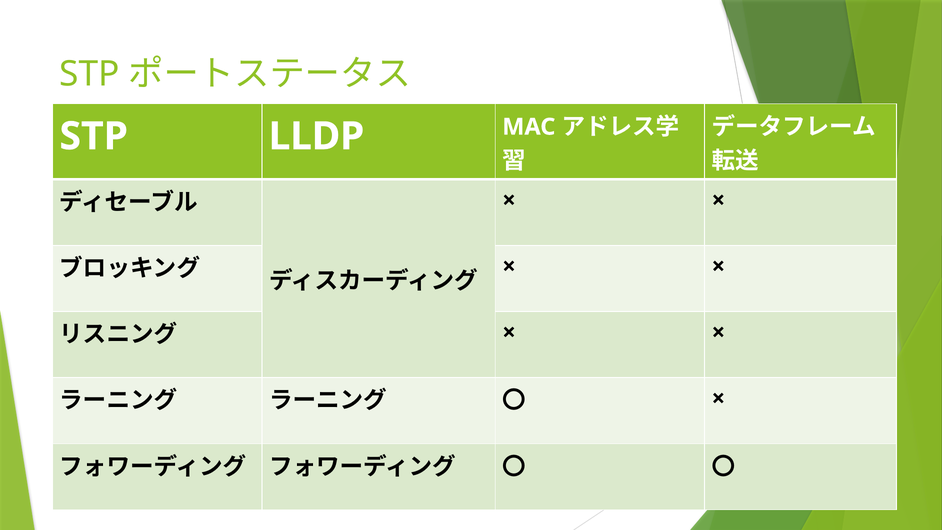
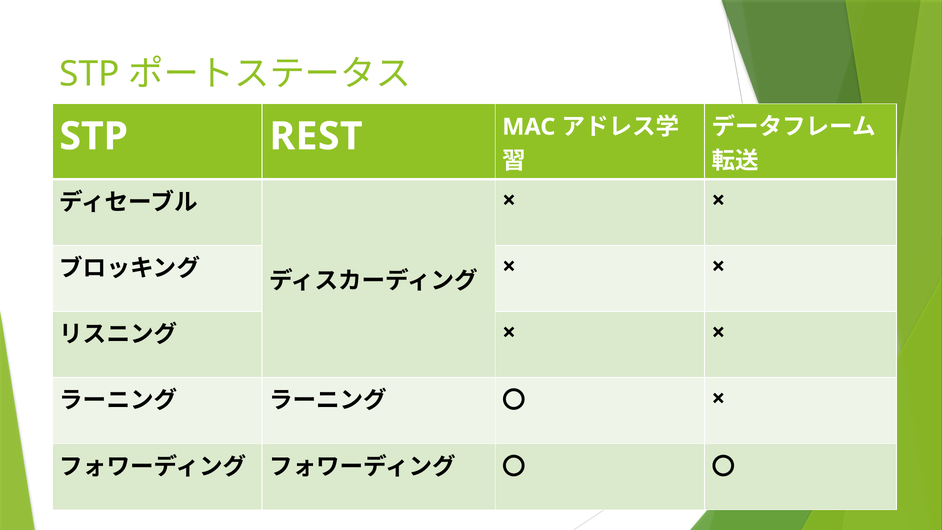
LLDP: LLDP -> REST (316, 136)
